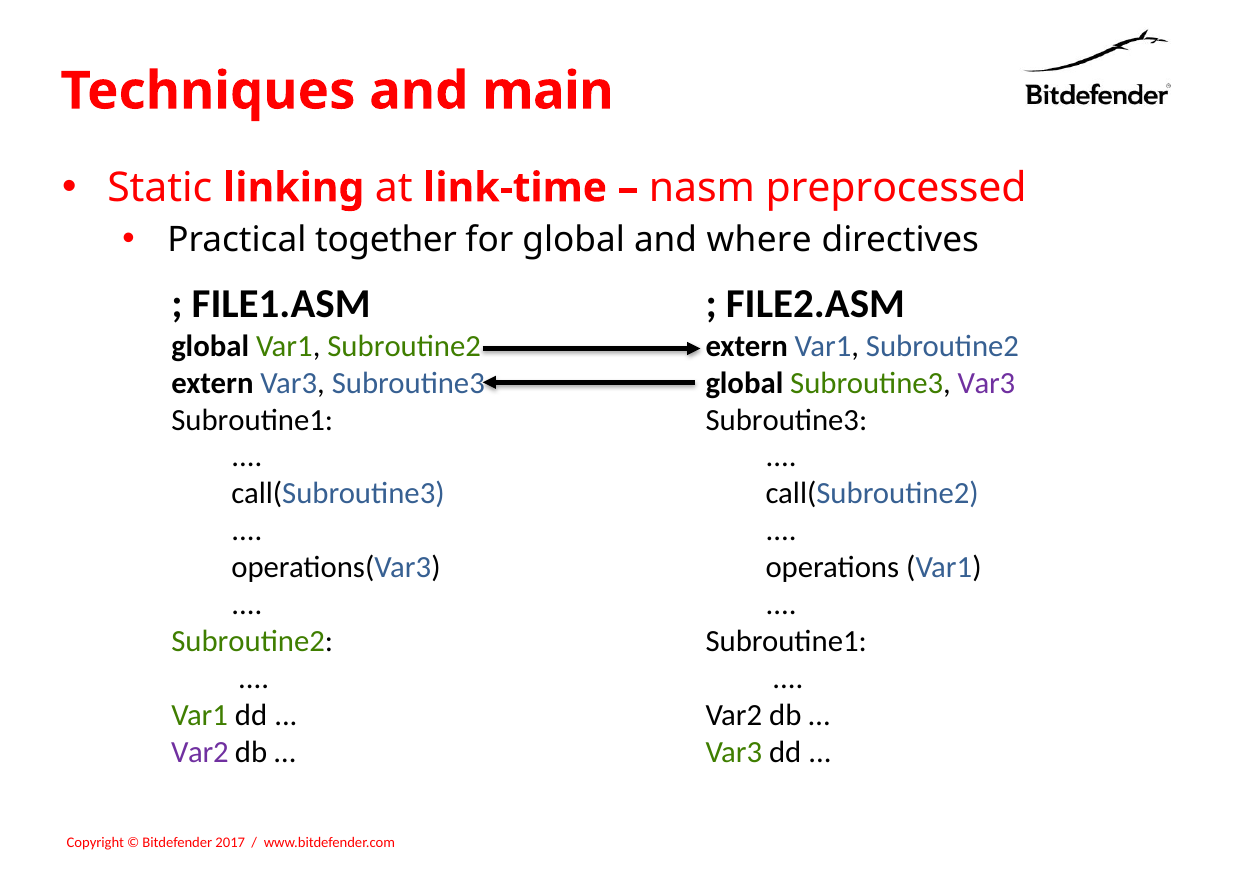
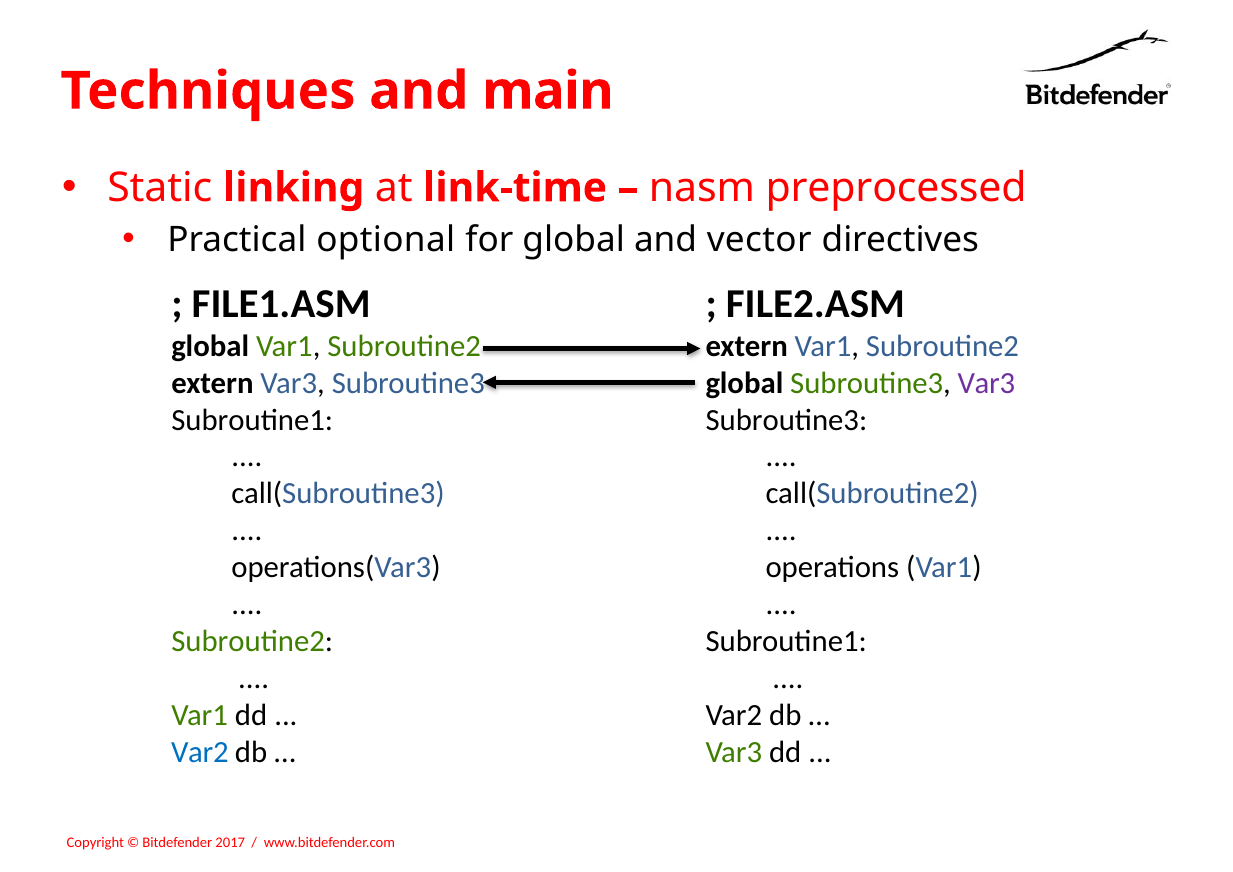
together: together -> optional (386, 240)
where: where -> vector (759, 240)
Var2 colour: purple -> blue (200, 752)
